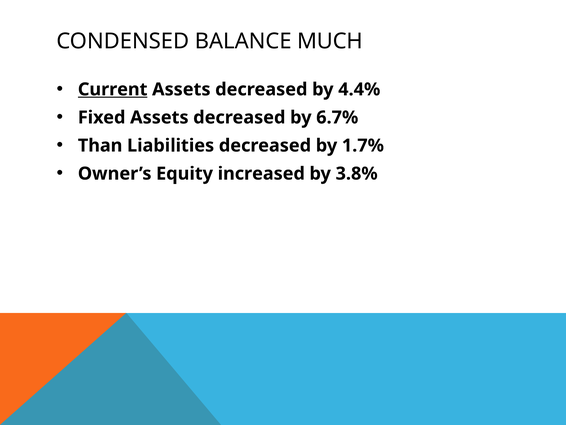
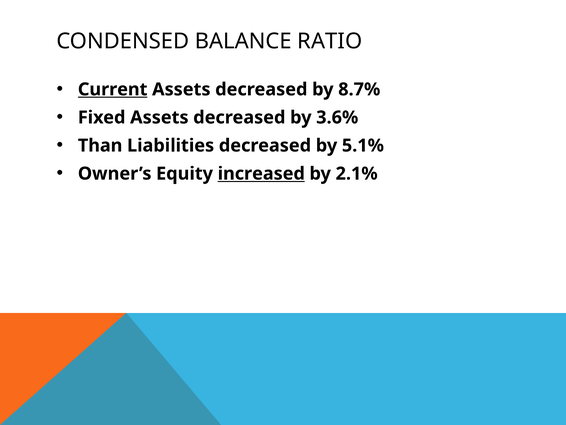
MUCH: MUCH -> RATIO (330, 41)
4.4%: 4.4% -> 8.7% (359, 89)
6.7%: 6.7% -> 3.6% (337, 117)
1.7%: 1.7% -> 5.1% (363, 145)
increased underline: none -> present (261, 173)
3.8%: 3.8% -> 2.1% (357, 173)
